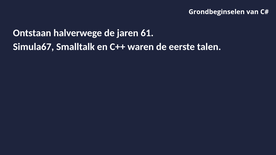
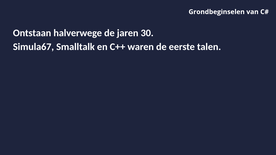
61: 61 -> 30 (147, 33)
